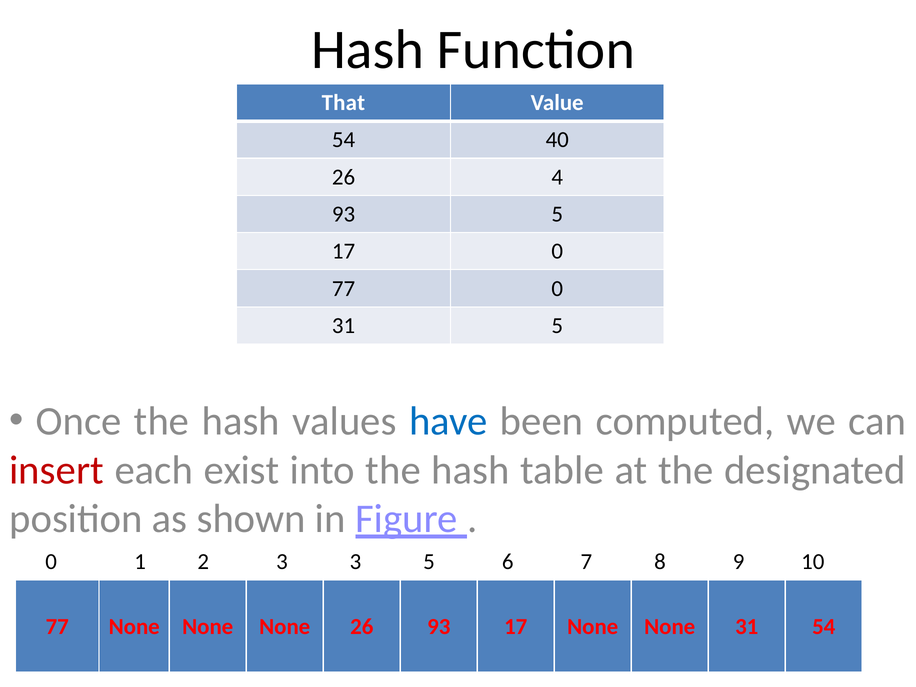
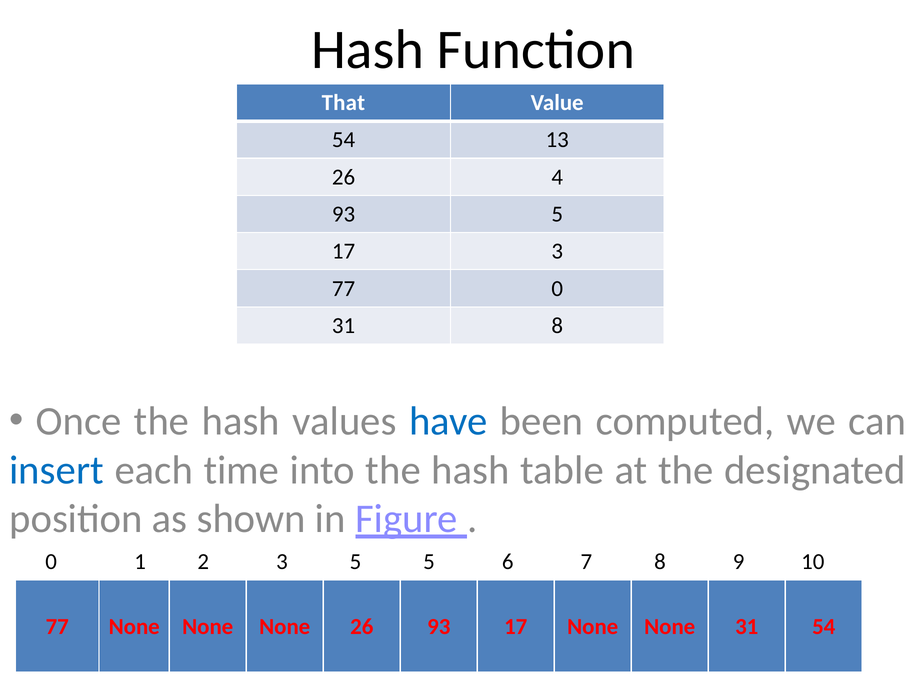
40: 40 -> 13 (557, 140)
17 0: 0 -> 3 (557, 251)
31 5: 5 -> 8 (557, 326)
insert colour: red -> blue (56, 470)
exist: exist -> time (241, 470)
3 3: 3 -> 5 (355, 562)
